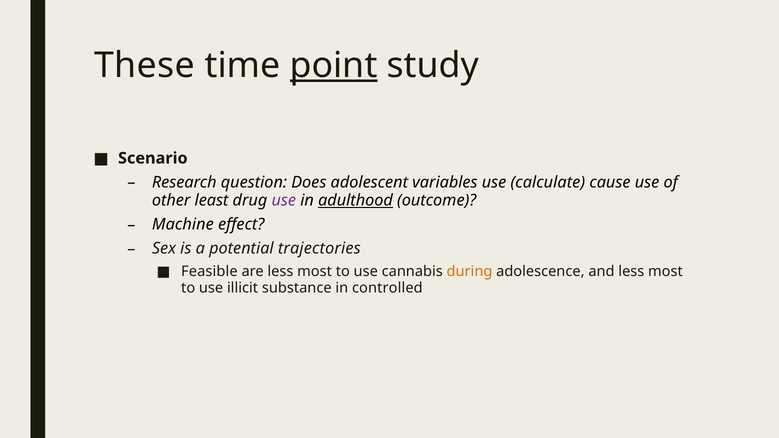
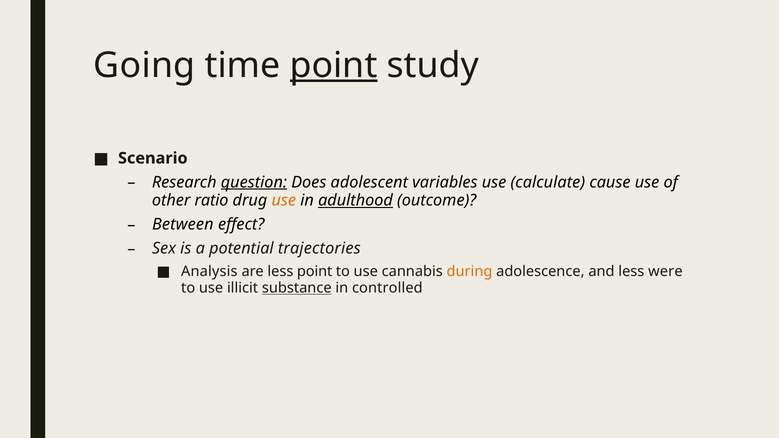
These: These -> Going (144, 65)
question underline: none -> present (254, 182)
least: least -> ratio (212, 201)
use colour: purple -> orange (284, 201)
Machine: Machine -> Between (183, 225)
Feasible: Feasible -> Analysis (209, 272)
are less most: most -> point (315, 272)
and less most: most -> were (665, 272)
substance underline: none -> present (297, 288)
